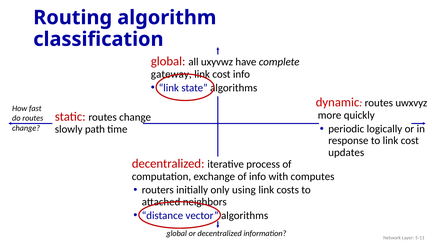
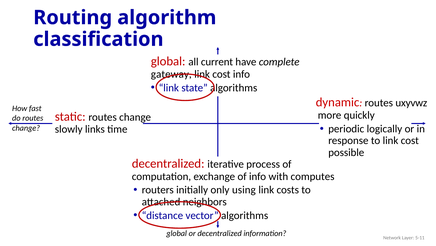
uxyvwz: uxyvwz -> current (217, 62)
uwxvyz: uwxvyz -> uxyvwz (411, 103)
path: path -> links (95, 129)
updates: updates -> possible (346, 152)
